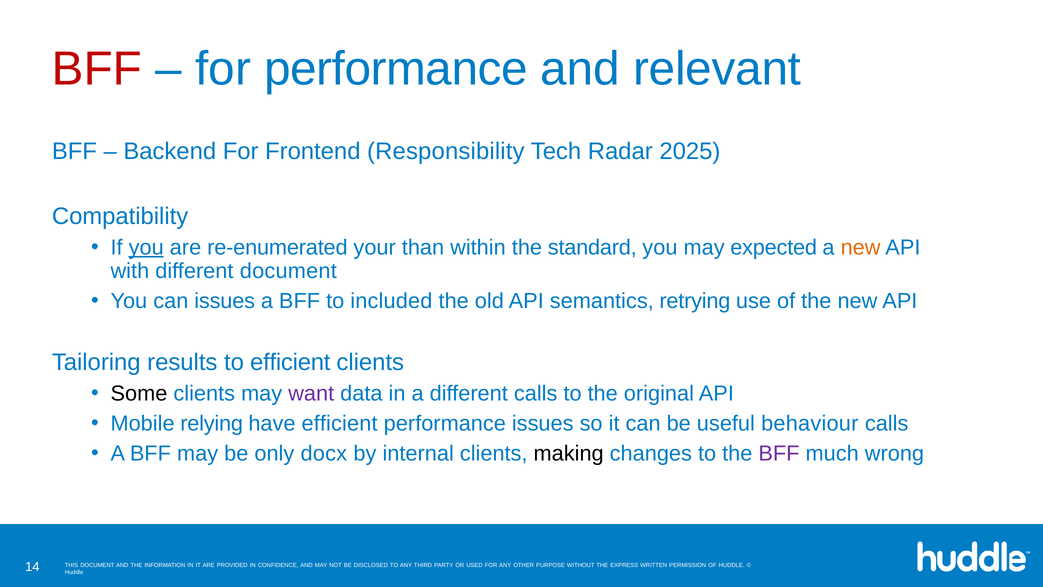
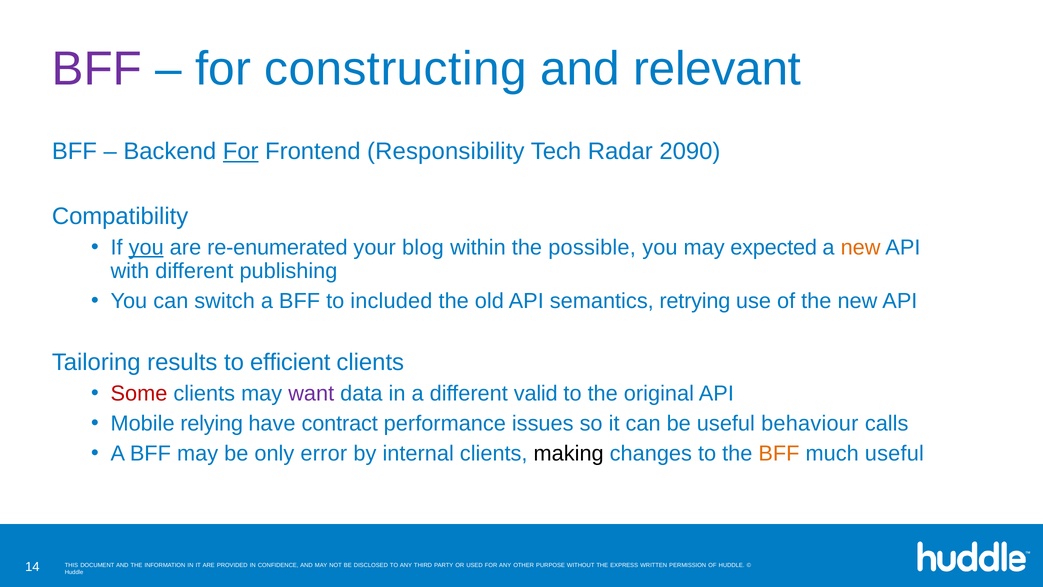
BFF colour: red -> purple (97, 69)
for performance: performance -> constructing (395, 69)
For underline: none -> present (241, 151)
2025: 2025 -> 2090 (690, 151)
than: than -> blog (423, 247)
standard: standard -> possible (592, 247)
different document: document -> publishing (288, 271)
can issues: issues -> switch (225, 301)
Some colour: black -> red (139, 393)
different calls: calls -> valid (536, 393)
have efficient: efficient -> contract (340, 423)
docx: docx -> error (324, 453)
BFF colour: purple -> orange (779, 453)
much wrong: wrong -> useful (894, 453)
